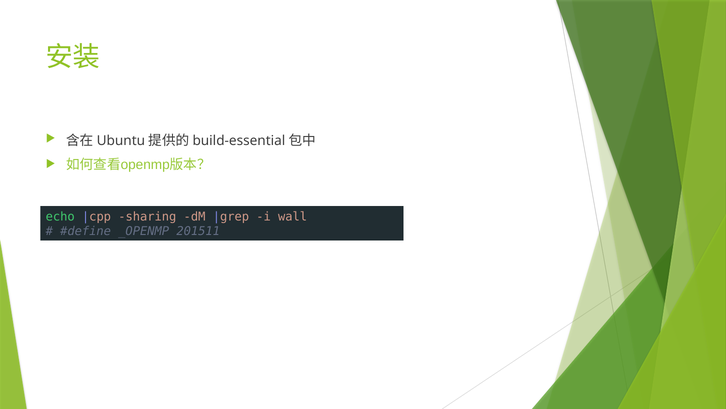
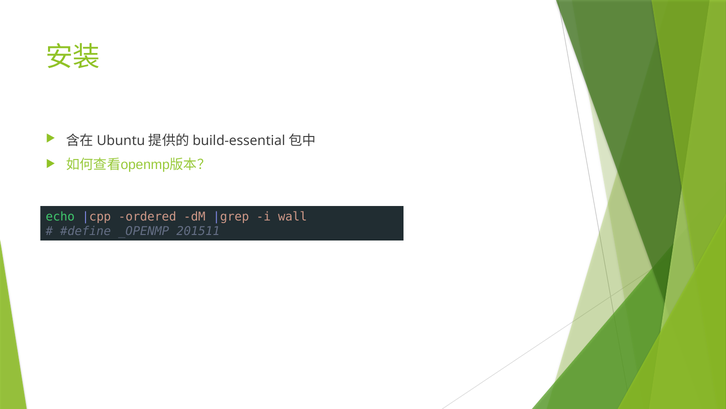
sharing: sharing -> ordered (147, 216)
